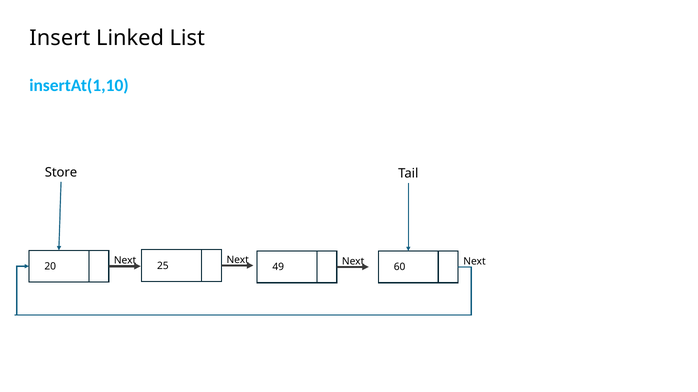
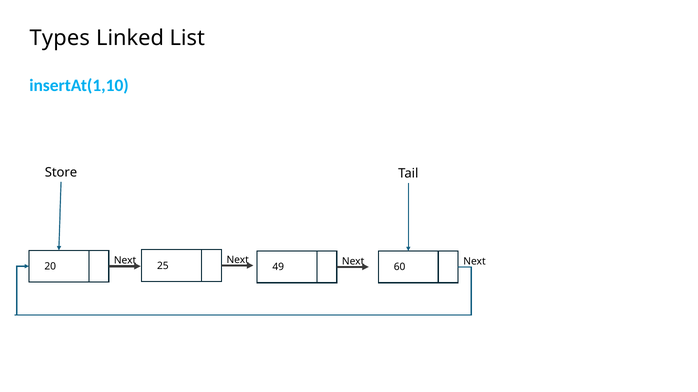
Insert: Insert -> Types (60, 38)
